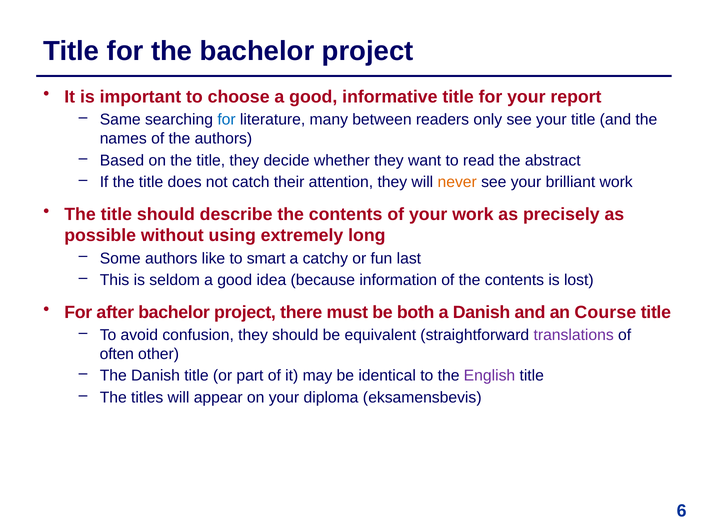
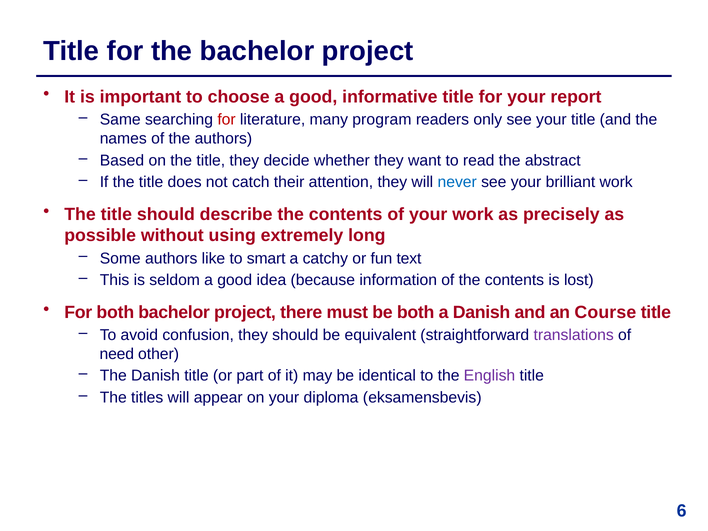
for colour: blue -> red (227, 120)
between: between -> program (382, 120)
never colour: orange -> blue (457, 182)
last: last -> text (409, 258)
For after: after -> both (115, 312)
often: often -> need (117, 354)
